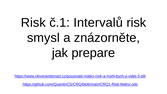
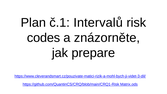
Risk: Risk -> Plan (33, 23)
smysl: smysl -> codes (44, 38)
